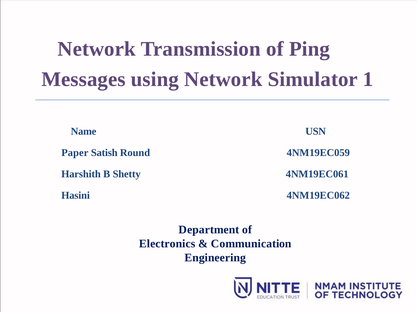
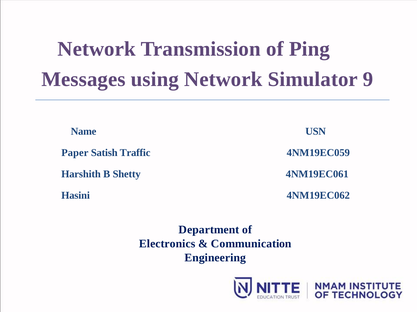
1: 1 -> 9 (368, 79)
Round: Round -> Traffic (135, 153)
